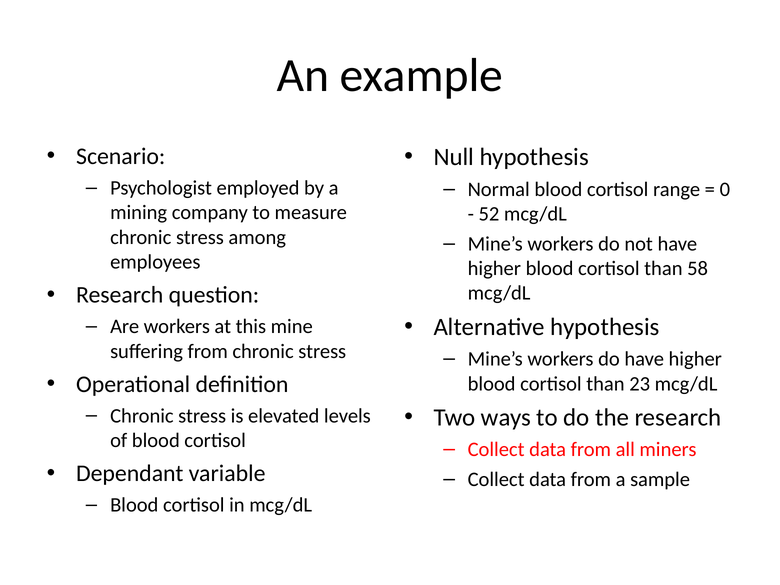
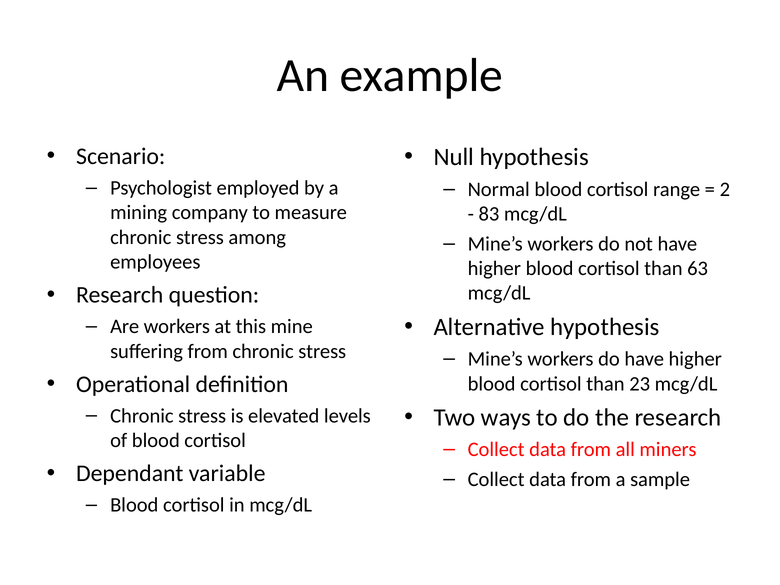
0: 0 -> 2 (725, 189)
52: 52 -> 83 (489, 214)
58: 58 -> 63 (698, 269)
